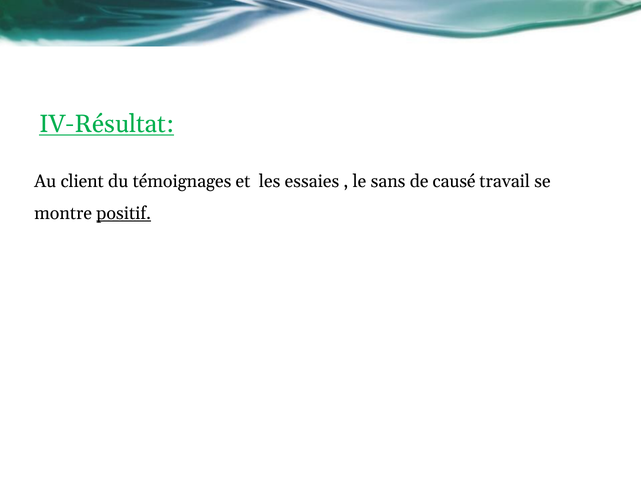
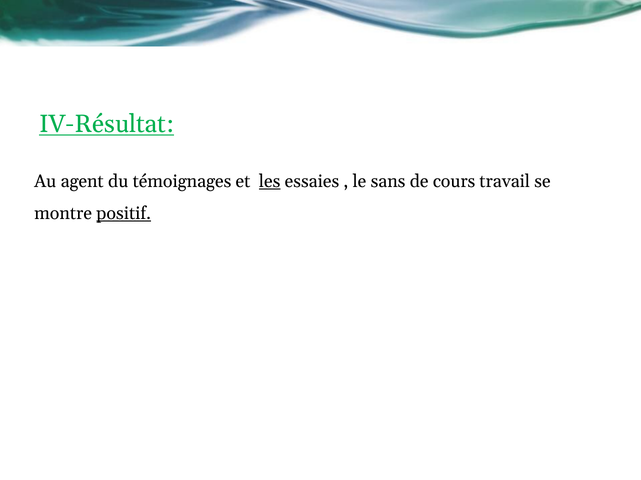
client: client -> agent (82, 182)
les underline: none -> present (270, 182)
causé: causé -> cours (454, 182)
